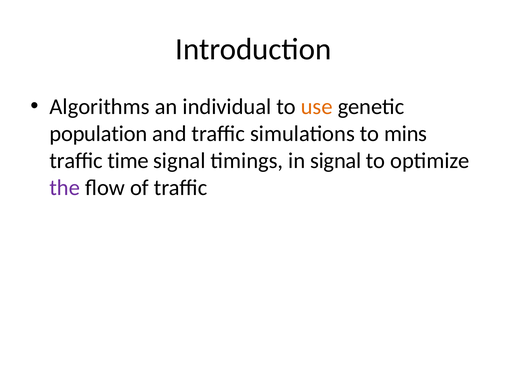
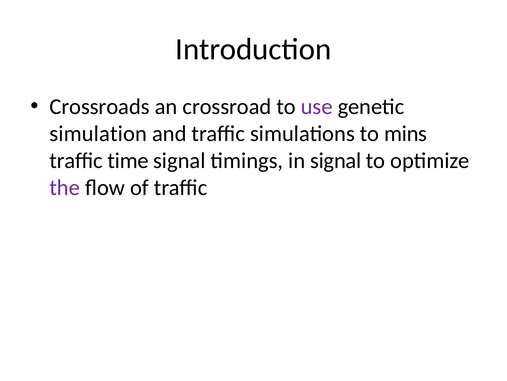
Algorithms: Algorithms -> Crossroads (100, 106)
individual: individual -> crossroad (227, 106)
use colour: orange -> purple (317, 106)
population: population -> simulation (98, 133)
